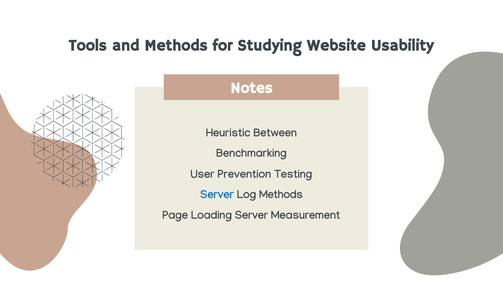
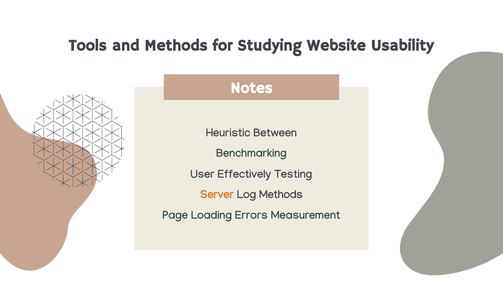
Prevention: Prevention -> Effectively (244, 174)
Server colour: blue -> orange (217, 195)
Loading Server: Server -> Errors (251, 215)
